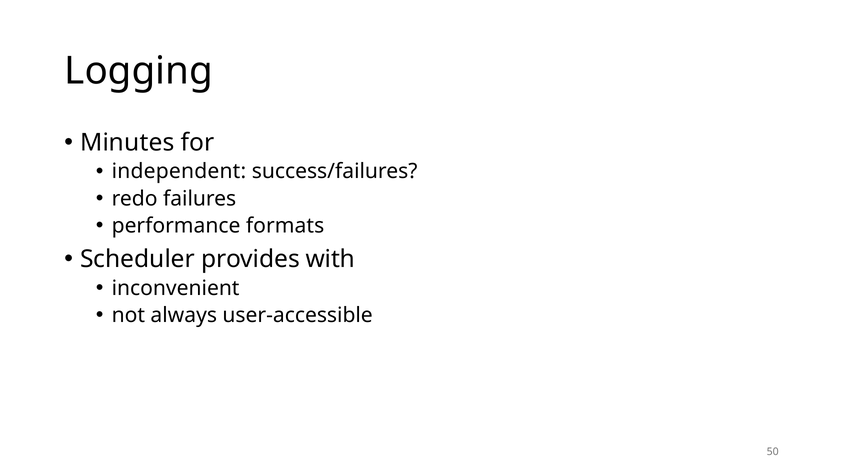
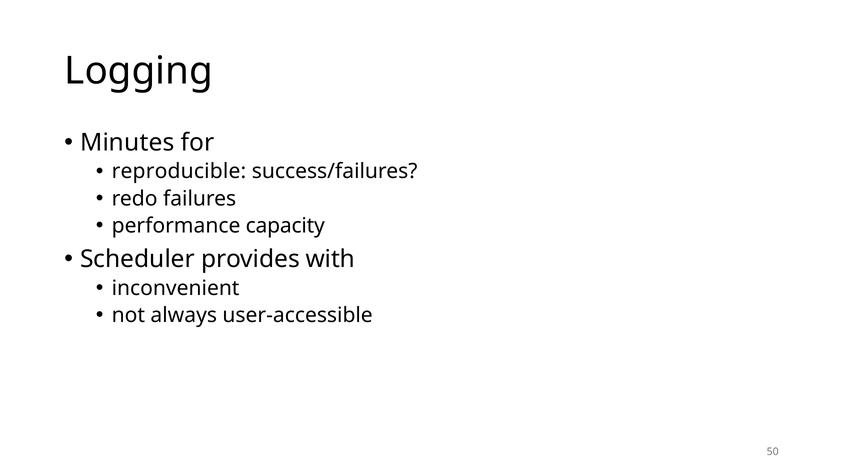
independent: independent -> reproducible (179, 172)
formats: formats -> capacity (285, 226)
